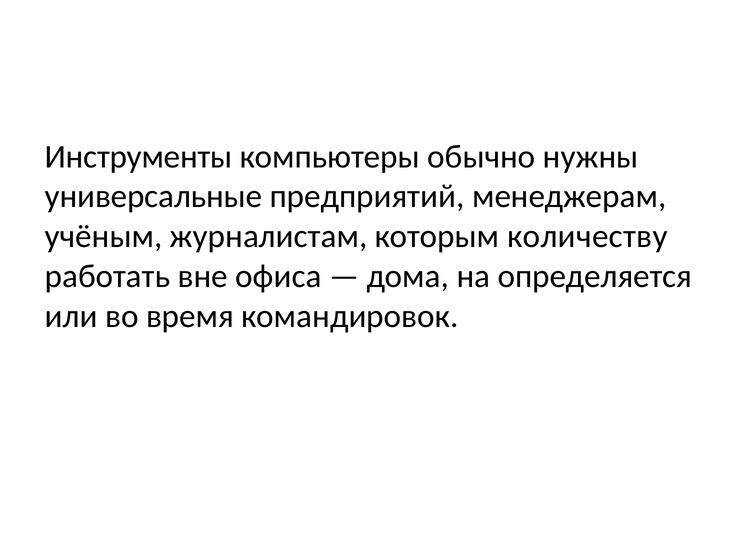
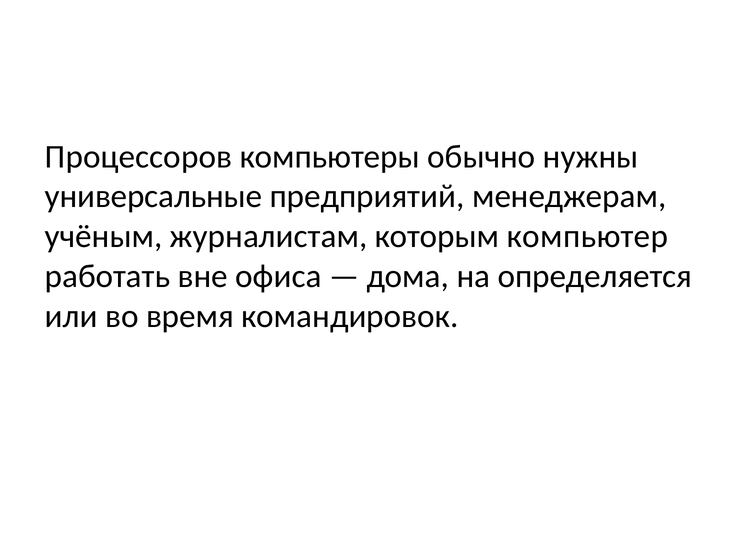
Инструменты: Инструменты -> Процессоров (138, 157)
количеству: количеству -> компьютер (587, 236)
